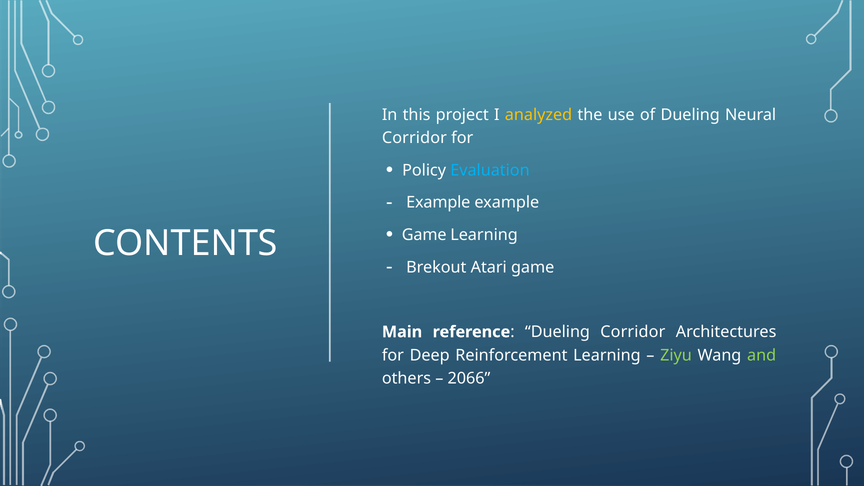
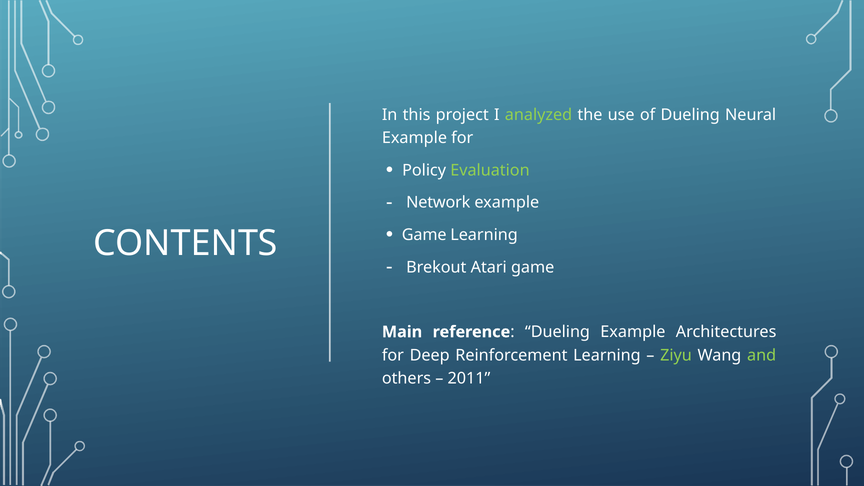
analyzed colour: yellow -> light green (539, 115)
Corridor: Corridor -> Example (414, 138)
Evaluation colour: light blue -> light green (490, 170)
Example: Example -> Network (438, 203)
Dueling Corridor: Corridor -> Example (633, 332)
2066: 2066 -> 2011 (469, 379)
